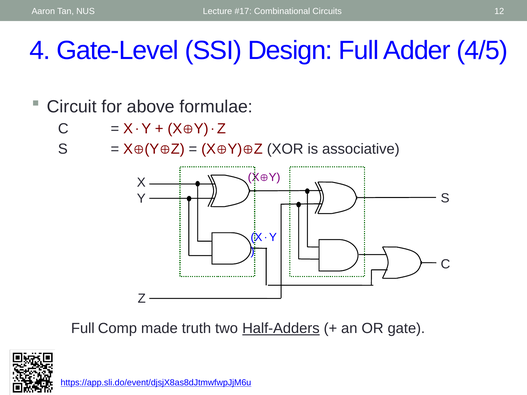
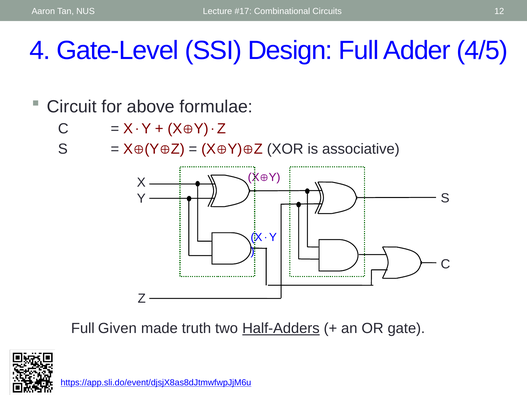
Comp: Comp -> Given (117, 329)
